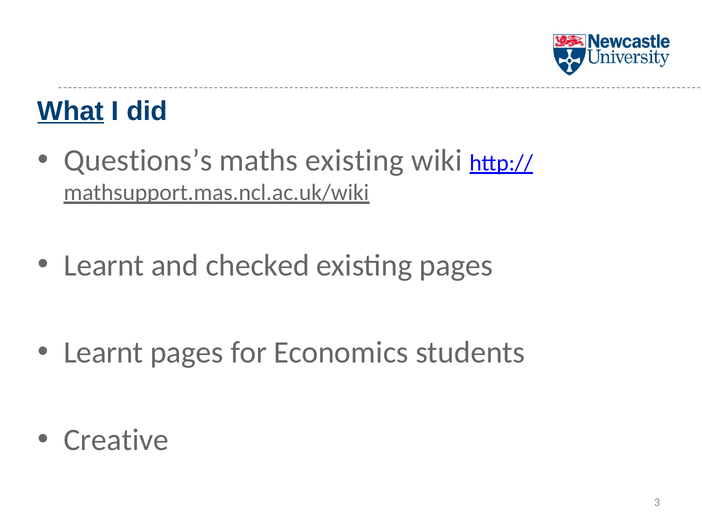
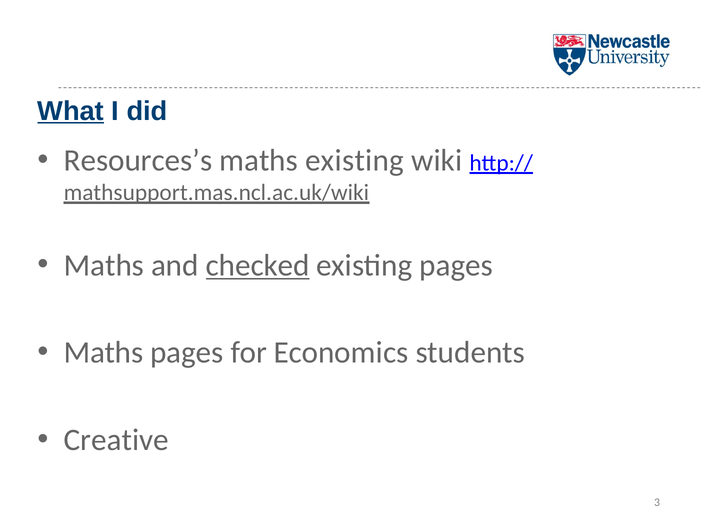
Questions’s: Questions’s -> Resources’s (138, 161)
Learnt: Learnt -> Maths (104, 266)
checked underline: none -> present (258, 266)
Learnt: Learnt -> Maths (103, 353)
